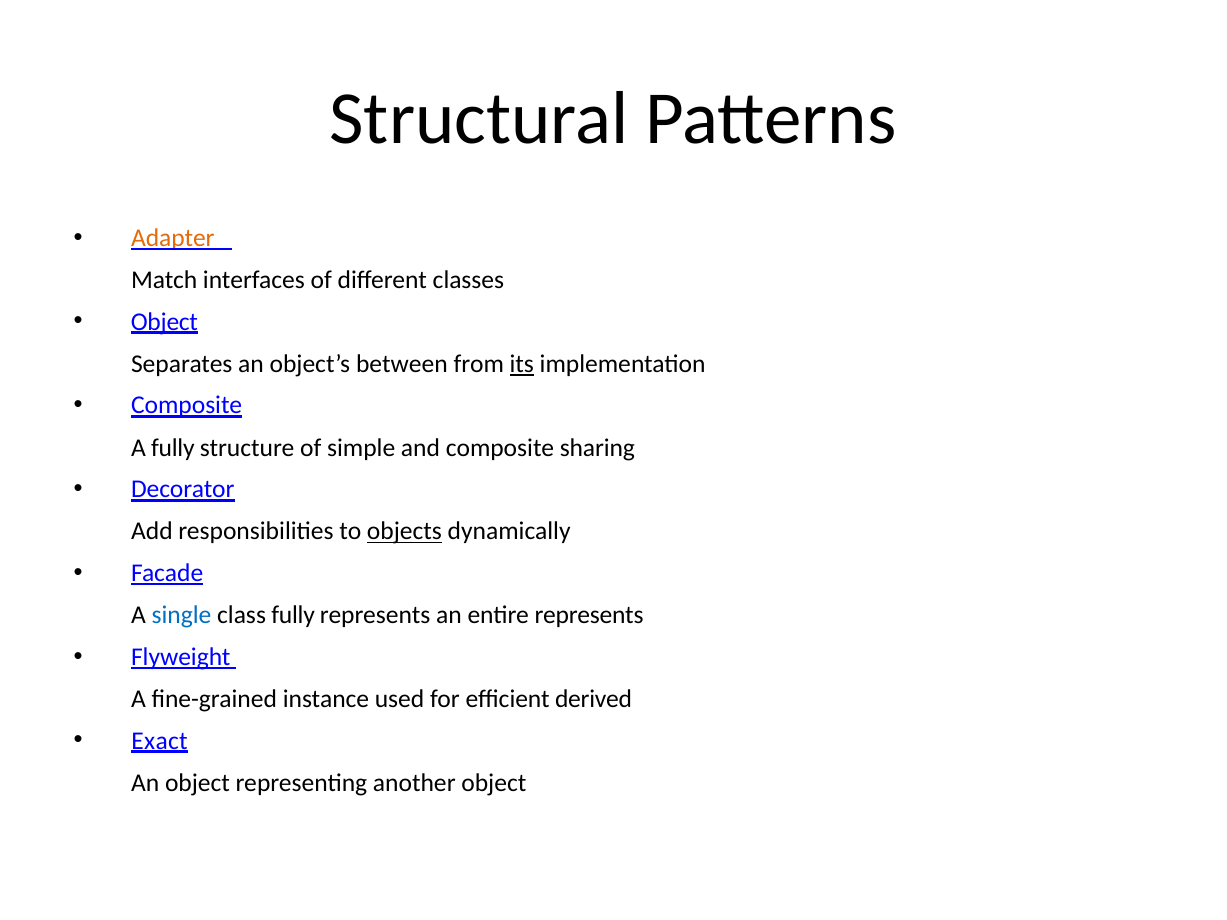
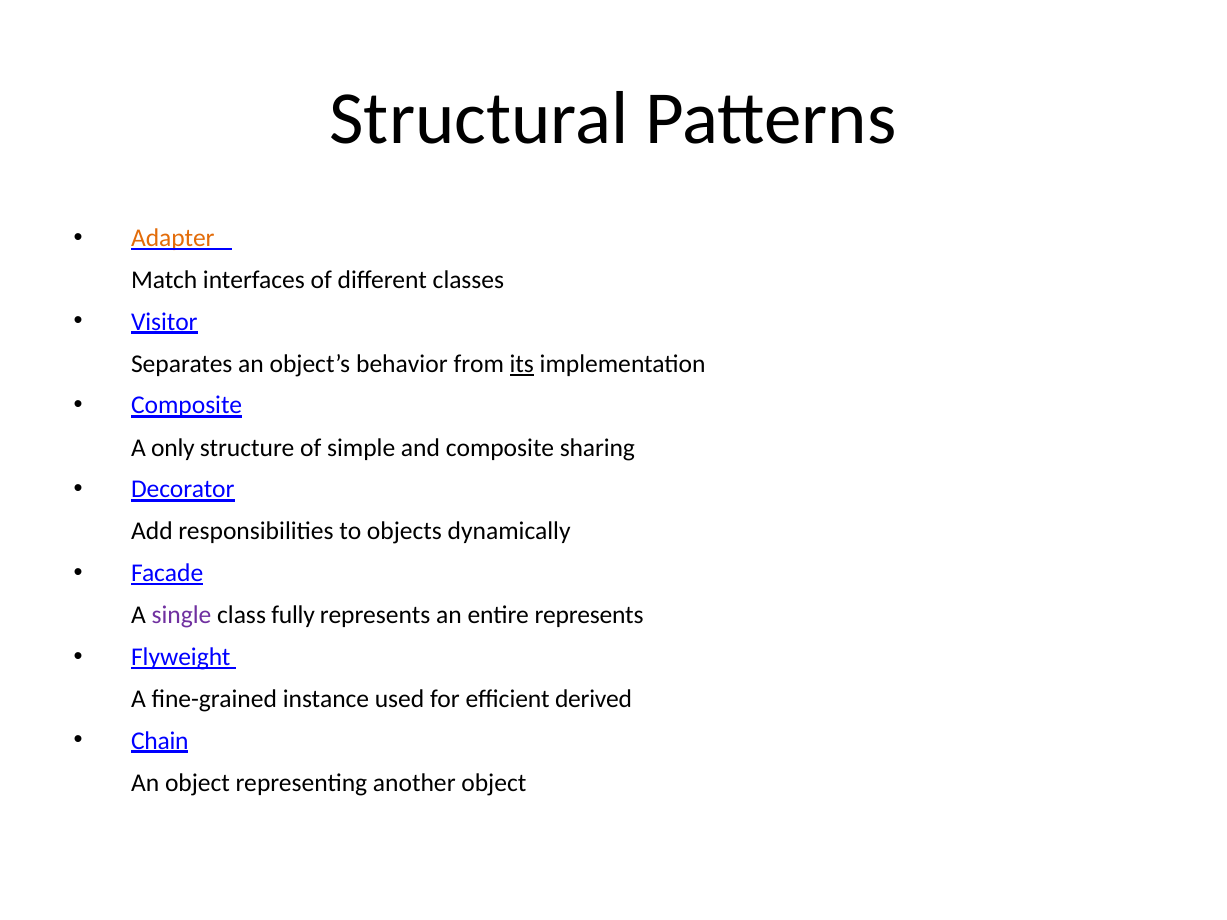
Object: Object -> Visitor (164, 322)
between: between -> behavior (402, 364)
A fully: fully -> only (173, 448)
objects underline: present -> none (404, 532)
single colour: blue -> purple (181, 615)
Exact: Exact -> Chain (160, 741)
